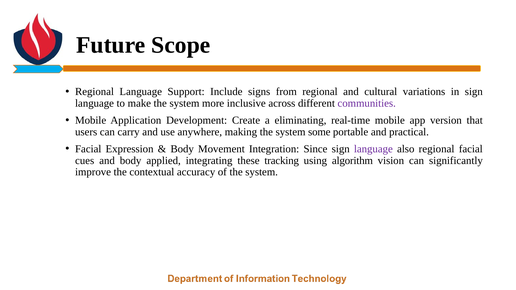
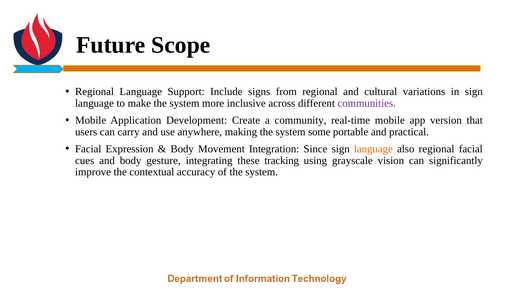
eliminating: eliminating -> community (301, 120)
language colour: purple -> orange (373, 149)
applied: applied -> gesture (164, 161)
algorithm: algorithm -> grayscale (352, 161)
